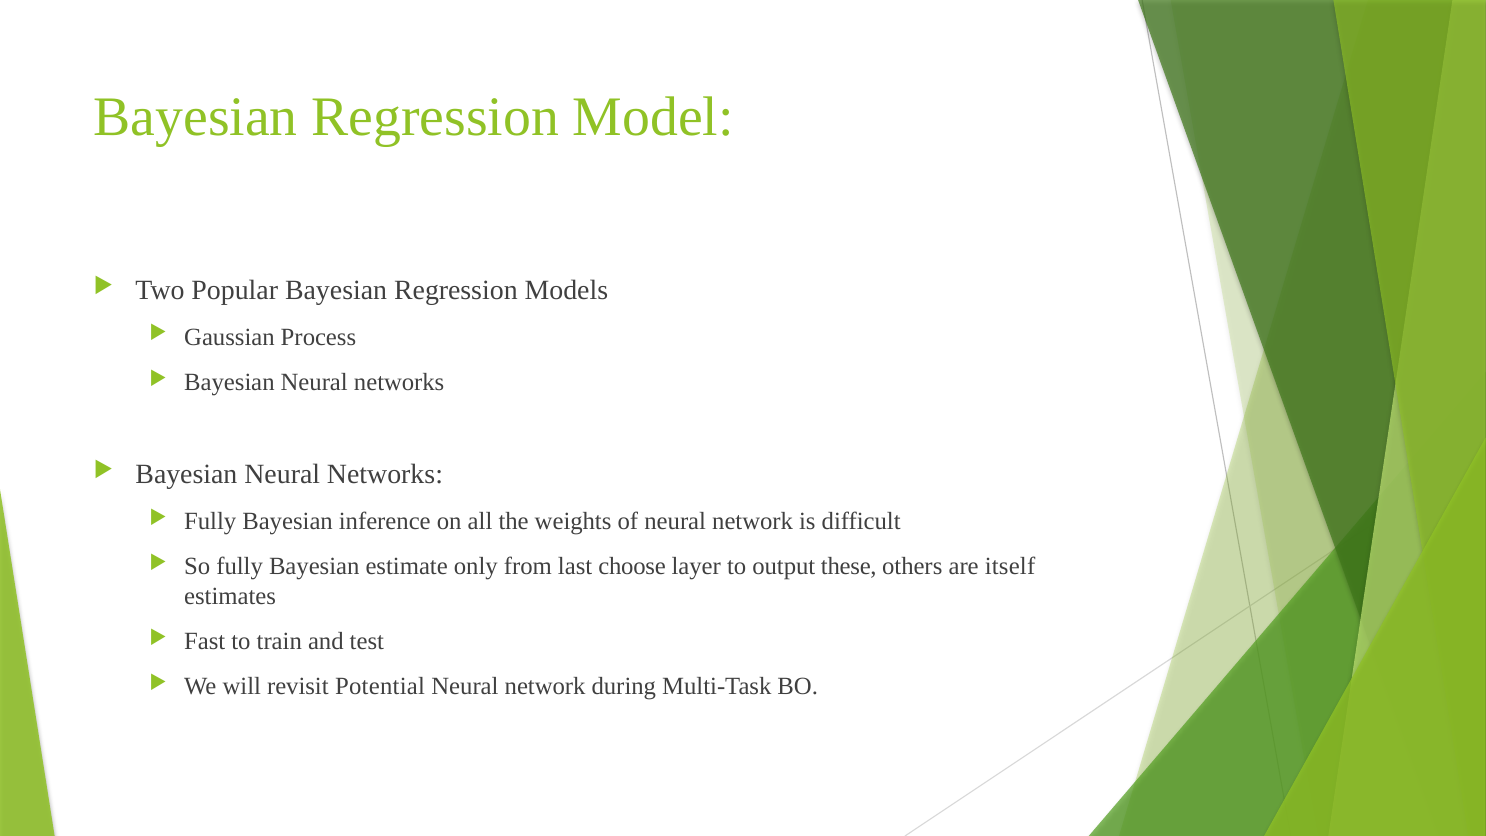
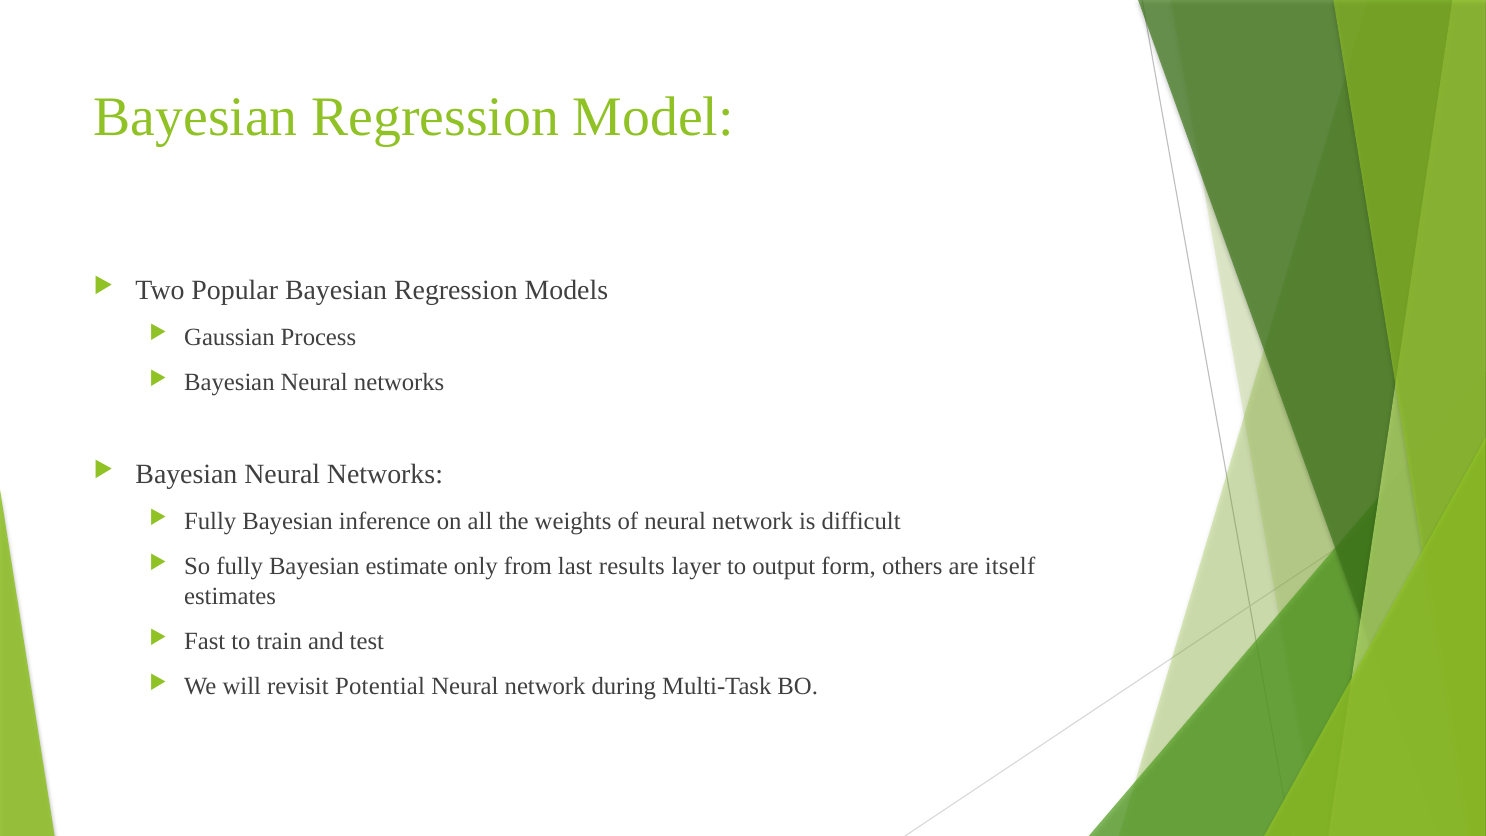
choose: choose -> results (632, 567)
these: these -> form (849, 567)
